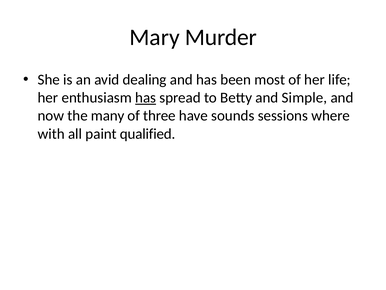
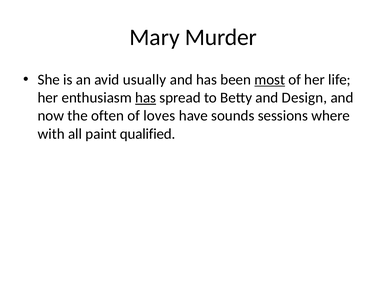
dealing: dealing -> usually (144, 80)
most underline: none -> present (270, 80)
Simple: Simple -> Design (304, 98)
many: many -> often (108, 116)
three: three -> loves (159, 116)
